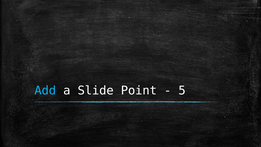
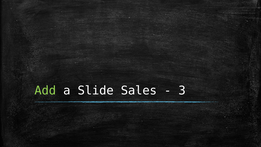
Add colour: light blue -> light green (45, 90)
Point: Point -> Sales (139, 90)
5: 5 -> 3 (182, 90)
